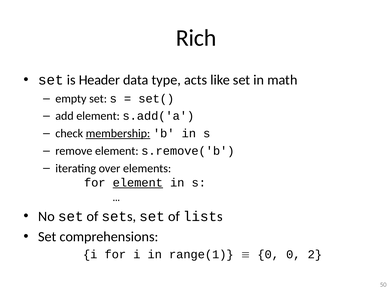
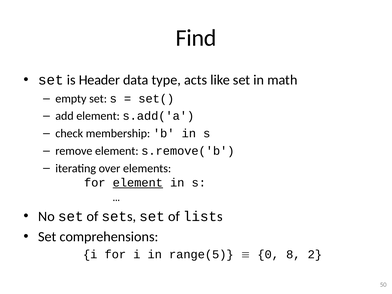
Rich: Rich -> Find (196, 38)
membership underline: present -> none (118, 133)
range(1: range(1 -> range(5 (201, 255)
0 0: 0 -> 8 (293, 255)
